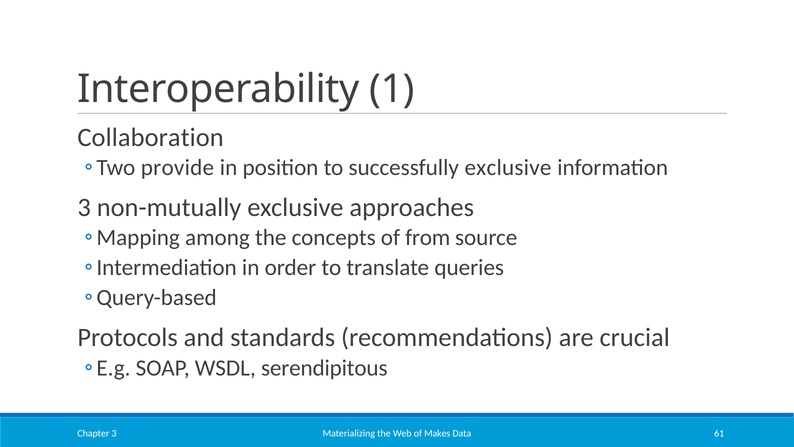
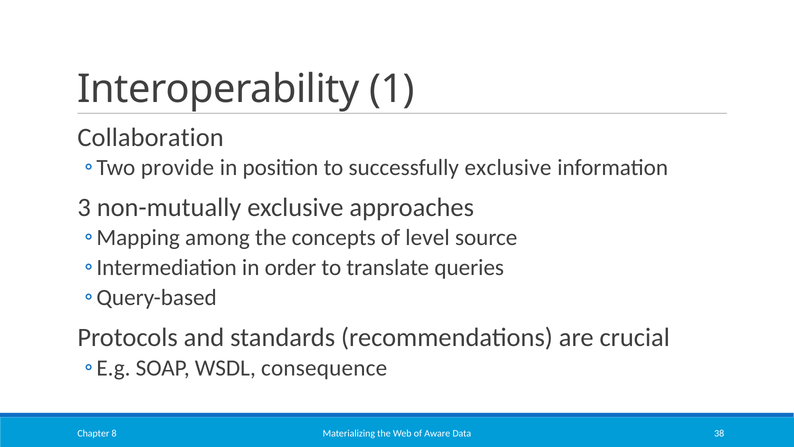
from: from -> level (428, 238)
serendipitous: serendipitous -> consequence (324, 368)
Makes: Makes -> Aware (437, 433)
61: 61 -> 38 (719, 433)
Chapter 3: 3 -> 8 (114, 433)
